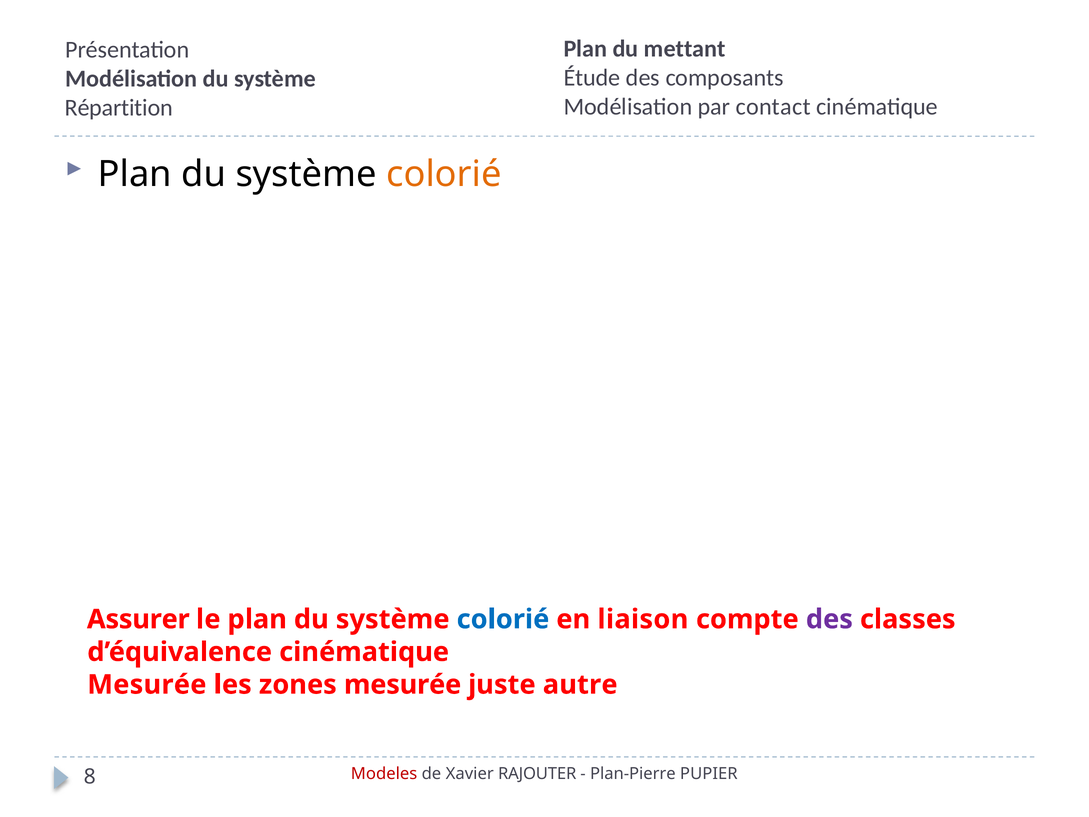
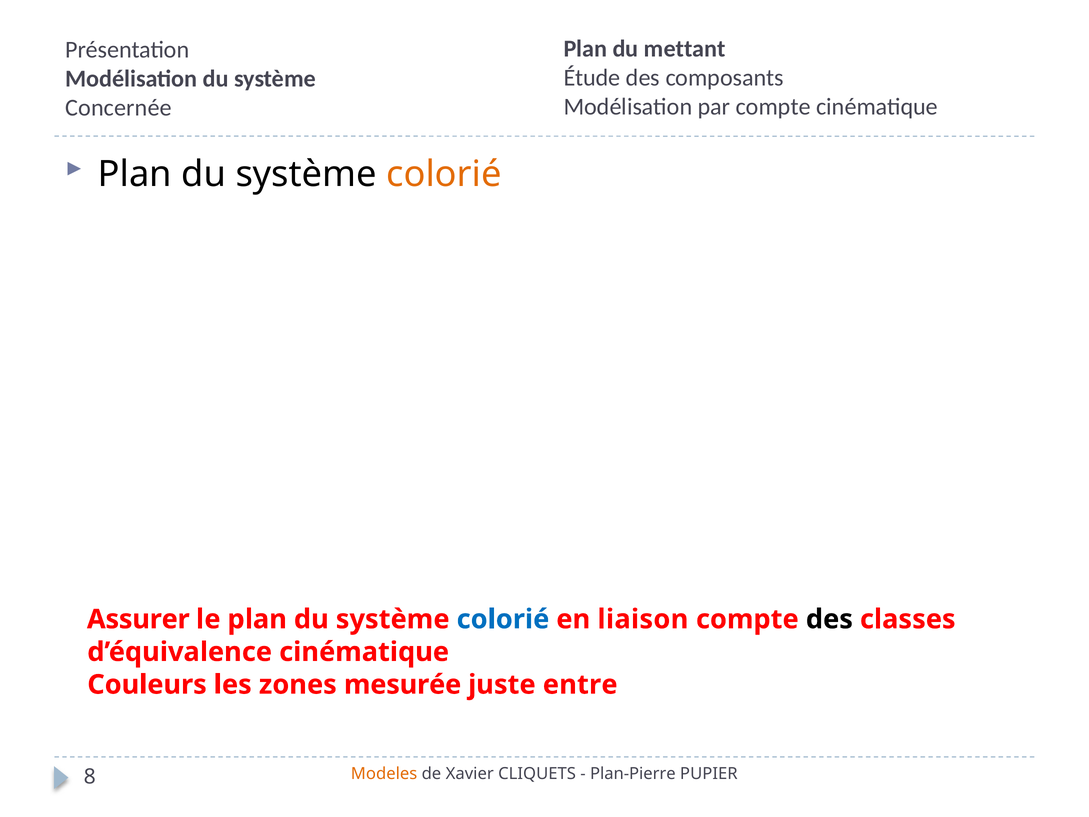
par contact: contact -> compte (773, 107)
Répartition: Répartition -> Concernée (119, 108)
des colour: purple -> black (829, 619)
Mesurée: Mesurée -> Couleurs (147, 684)
autre: autre -> entre (580, 684)
Modeles colour: red -> orange (384, 774)
RAJOUTER: RAJOUTER -> CLIQUETS (537, 774)
